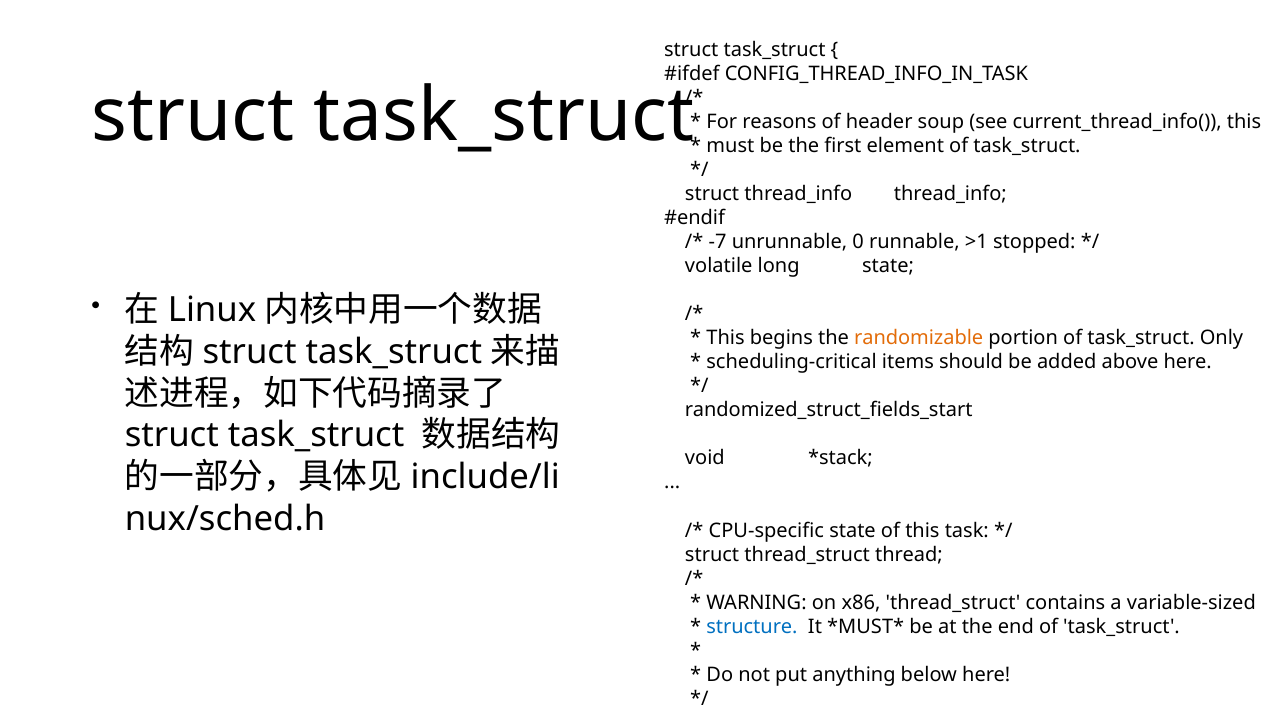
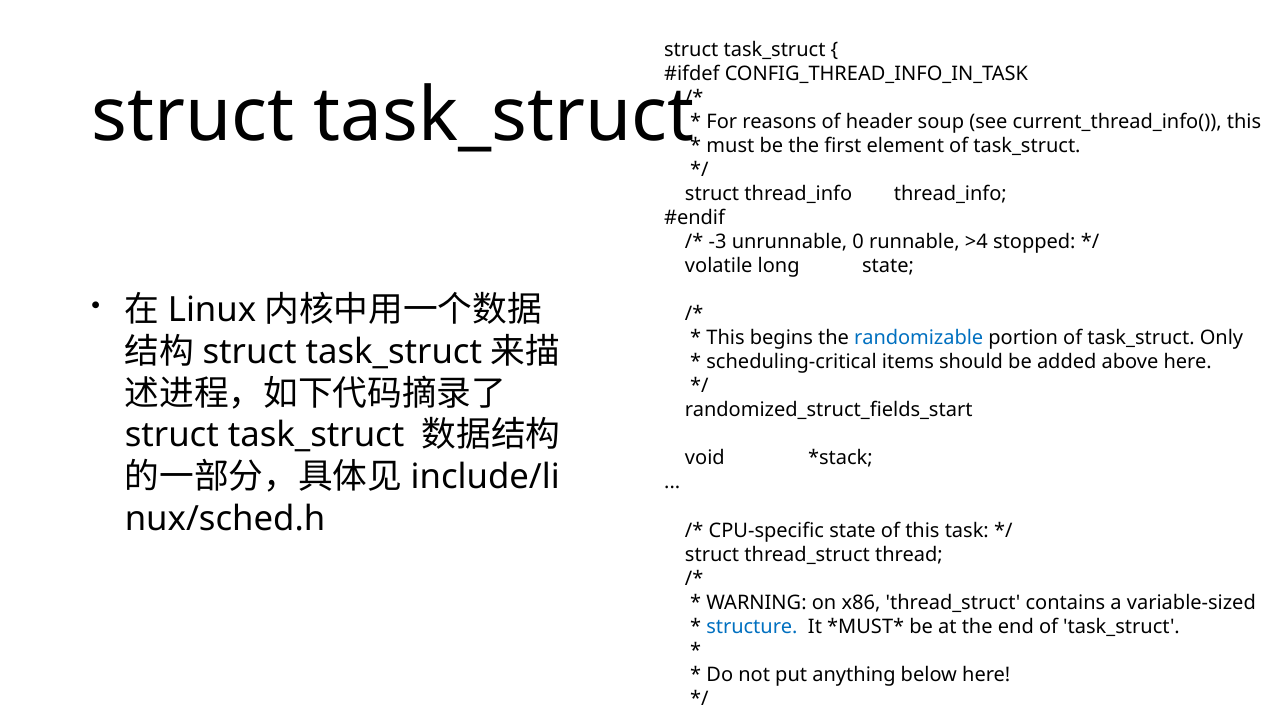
-7: -7 -> -3 (718, 242)
>1: >1 -> >4 (976, 242)
randomizable colour: orange -> blue (919, 338)
